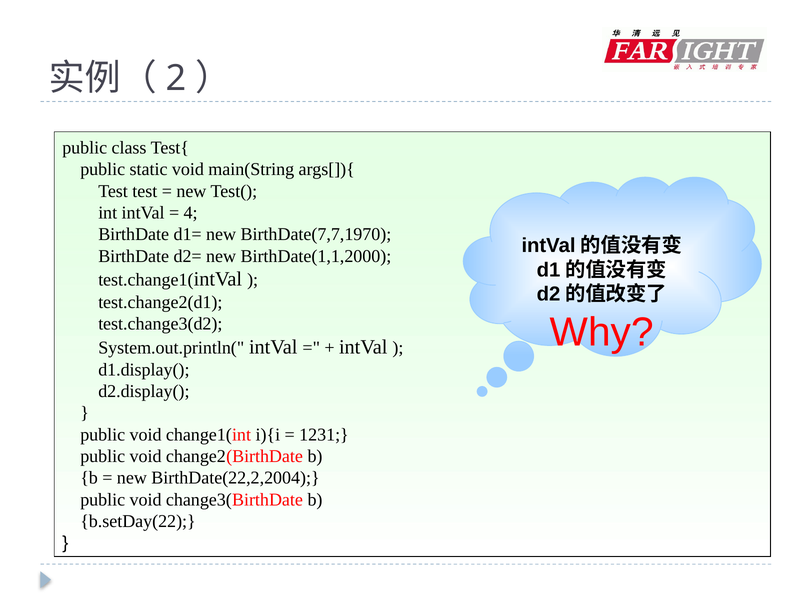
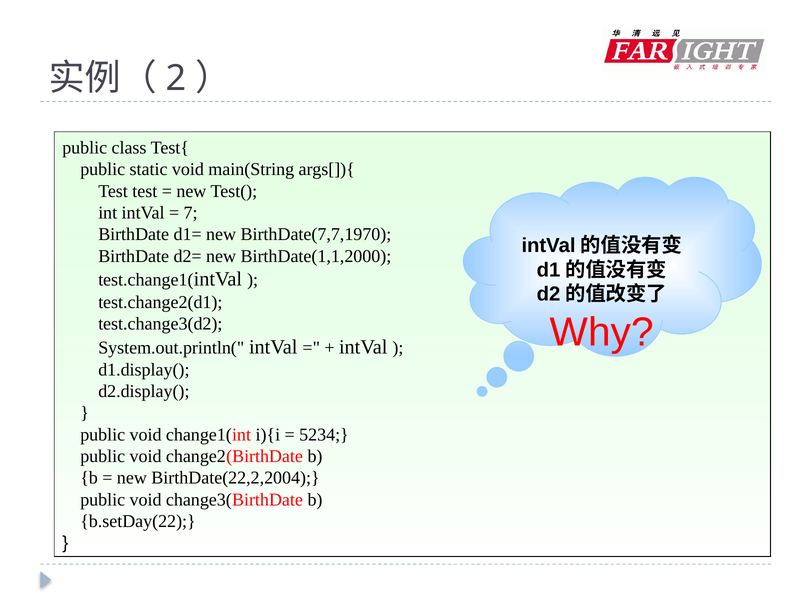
4: 4 -> 7 (191, 213)
1231: 1231 -> 5234 (324, 435)
